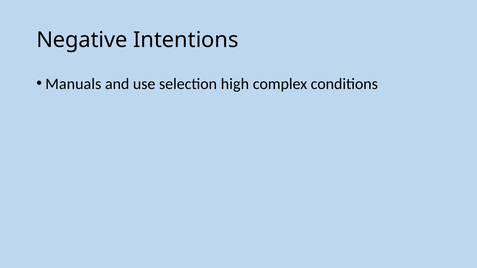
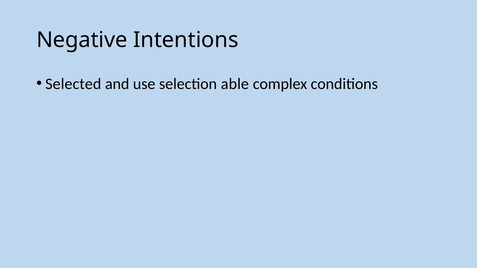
Manuals: Manuals -> Selected (73, 84)
high: high -> able (235, 84)
